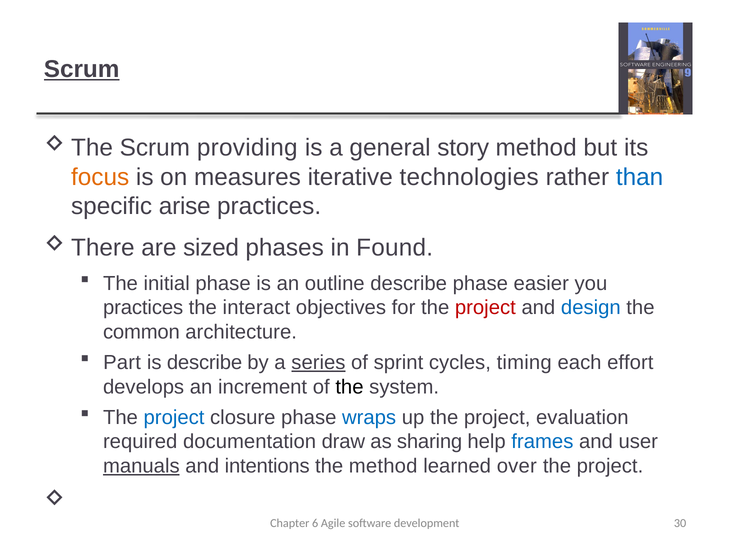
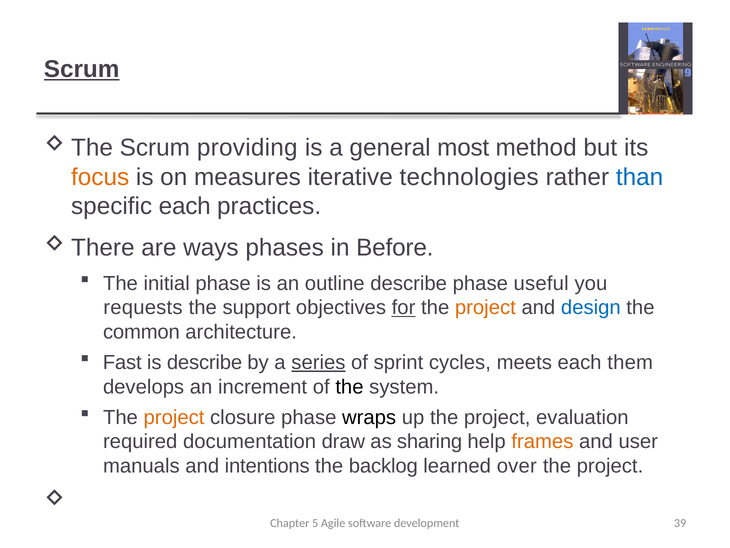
story: story -> most (463, 148)
specific arise: arise -> each (185, 206)
sized: sized -> ways (211, 247)
Found: Found -> Before (395, 247)
easier: easier -> useful (541, 283)
practices: practices -> requests (143, 307)
interact: interact -> support (256, 307)
for underline: none -> present (404, 307)
project colour: red -> orange (485, 307)
Part: Part -> Fast (122, 362)
timing: timing -> meets (524, 362)
effort: effort -> them (630, 362)
project colour: blue -> orange (174, 417)
wraps colour: blue -> black (369, 417)
frames colour: blue -> orange (542, 441)
manuals underline: present -> none (141, 466)
the method: method -> backlog (383, 466)
6: 6 -> 5 (315, 523)
30: 30 -> 39 (680, 523)
